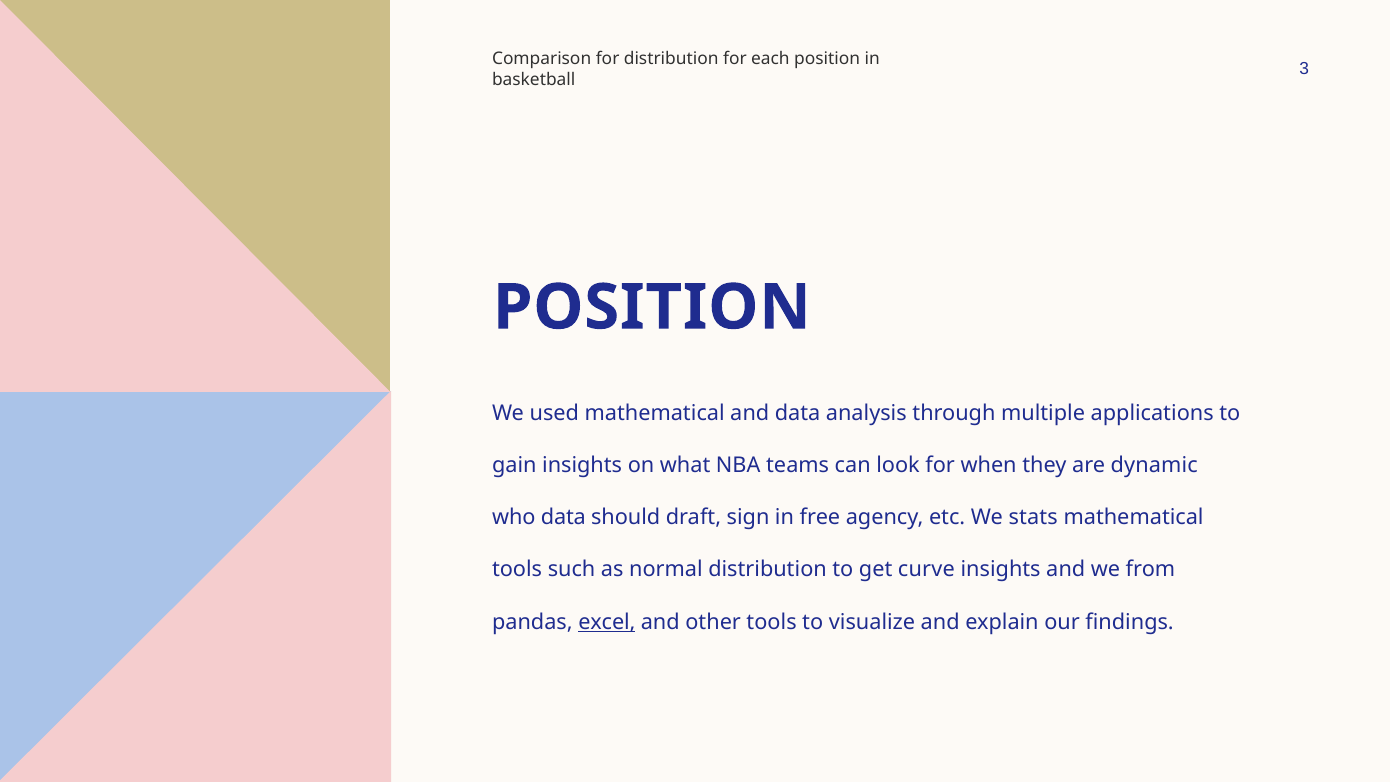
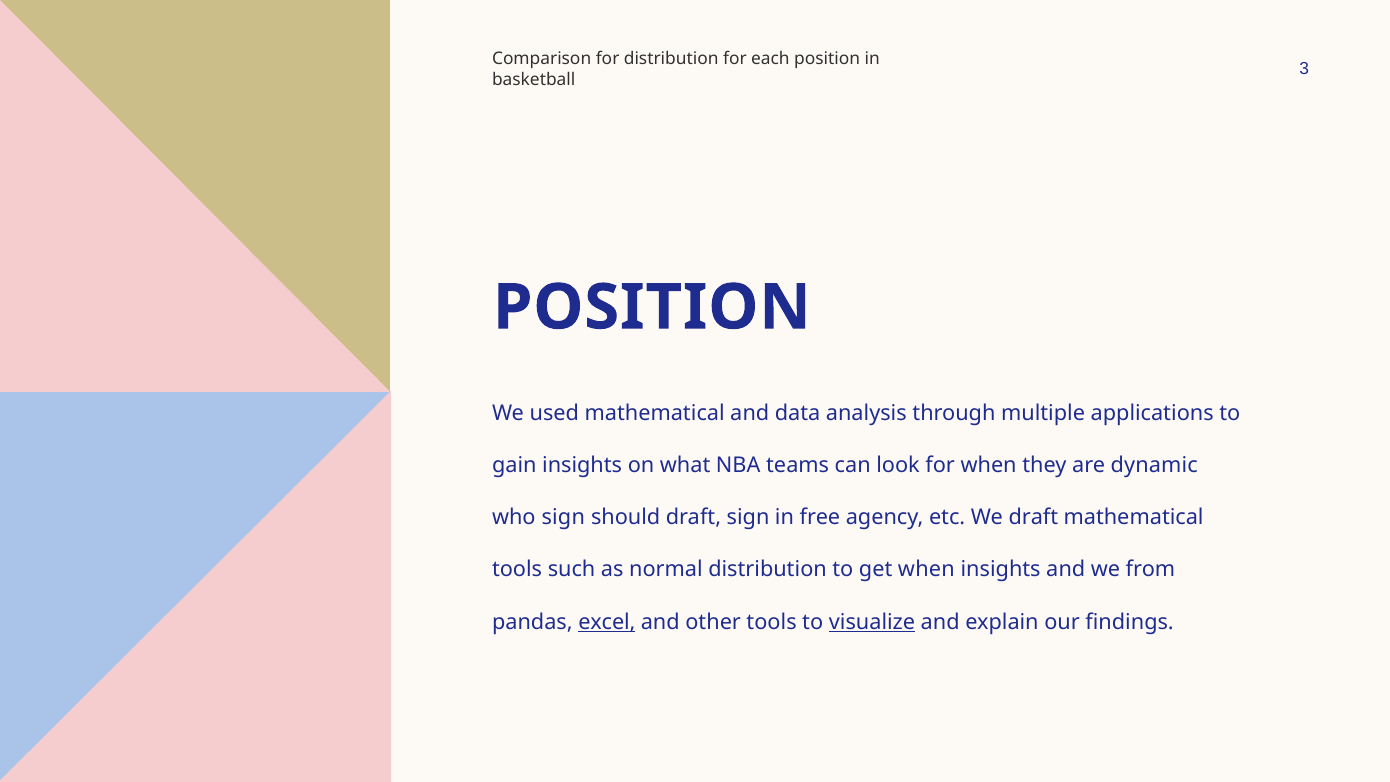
who data: data -> sign (563, 517)
We stats: stats -> draft (1033, 517)
get curve: curve -> when (926, 570)
visualize underline: none -> present (872, 622)
